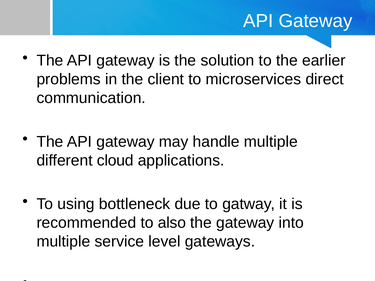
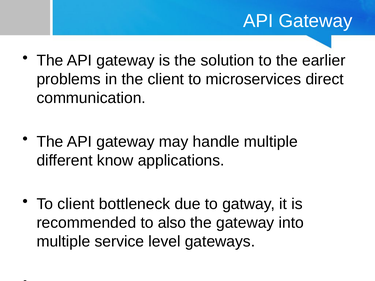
cloud: cloud -> know (115, 160)
To using: using -> client (76, 204)
